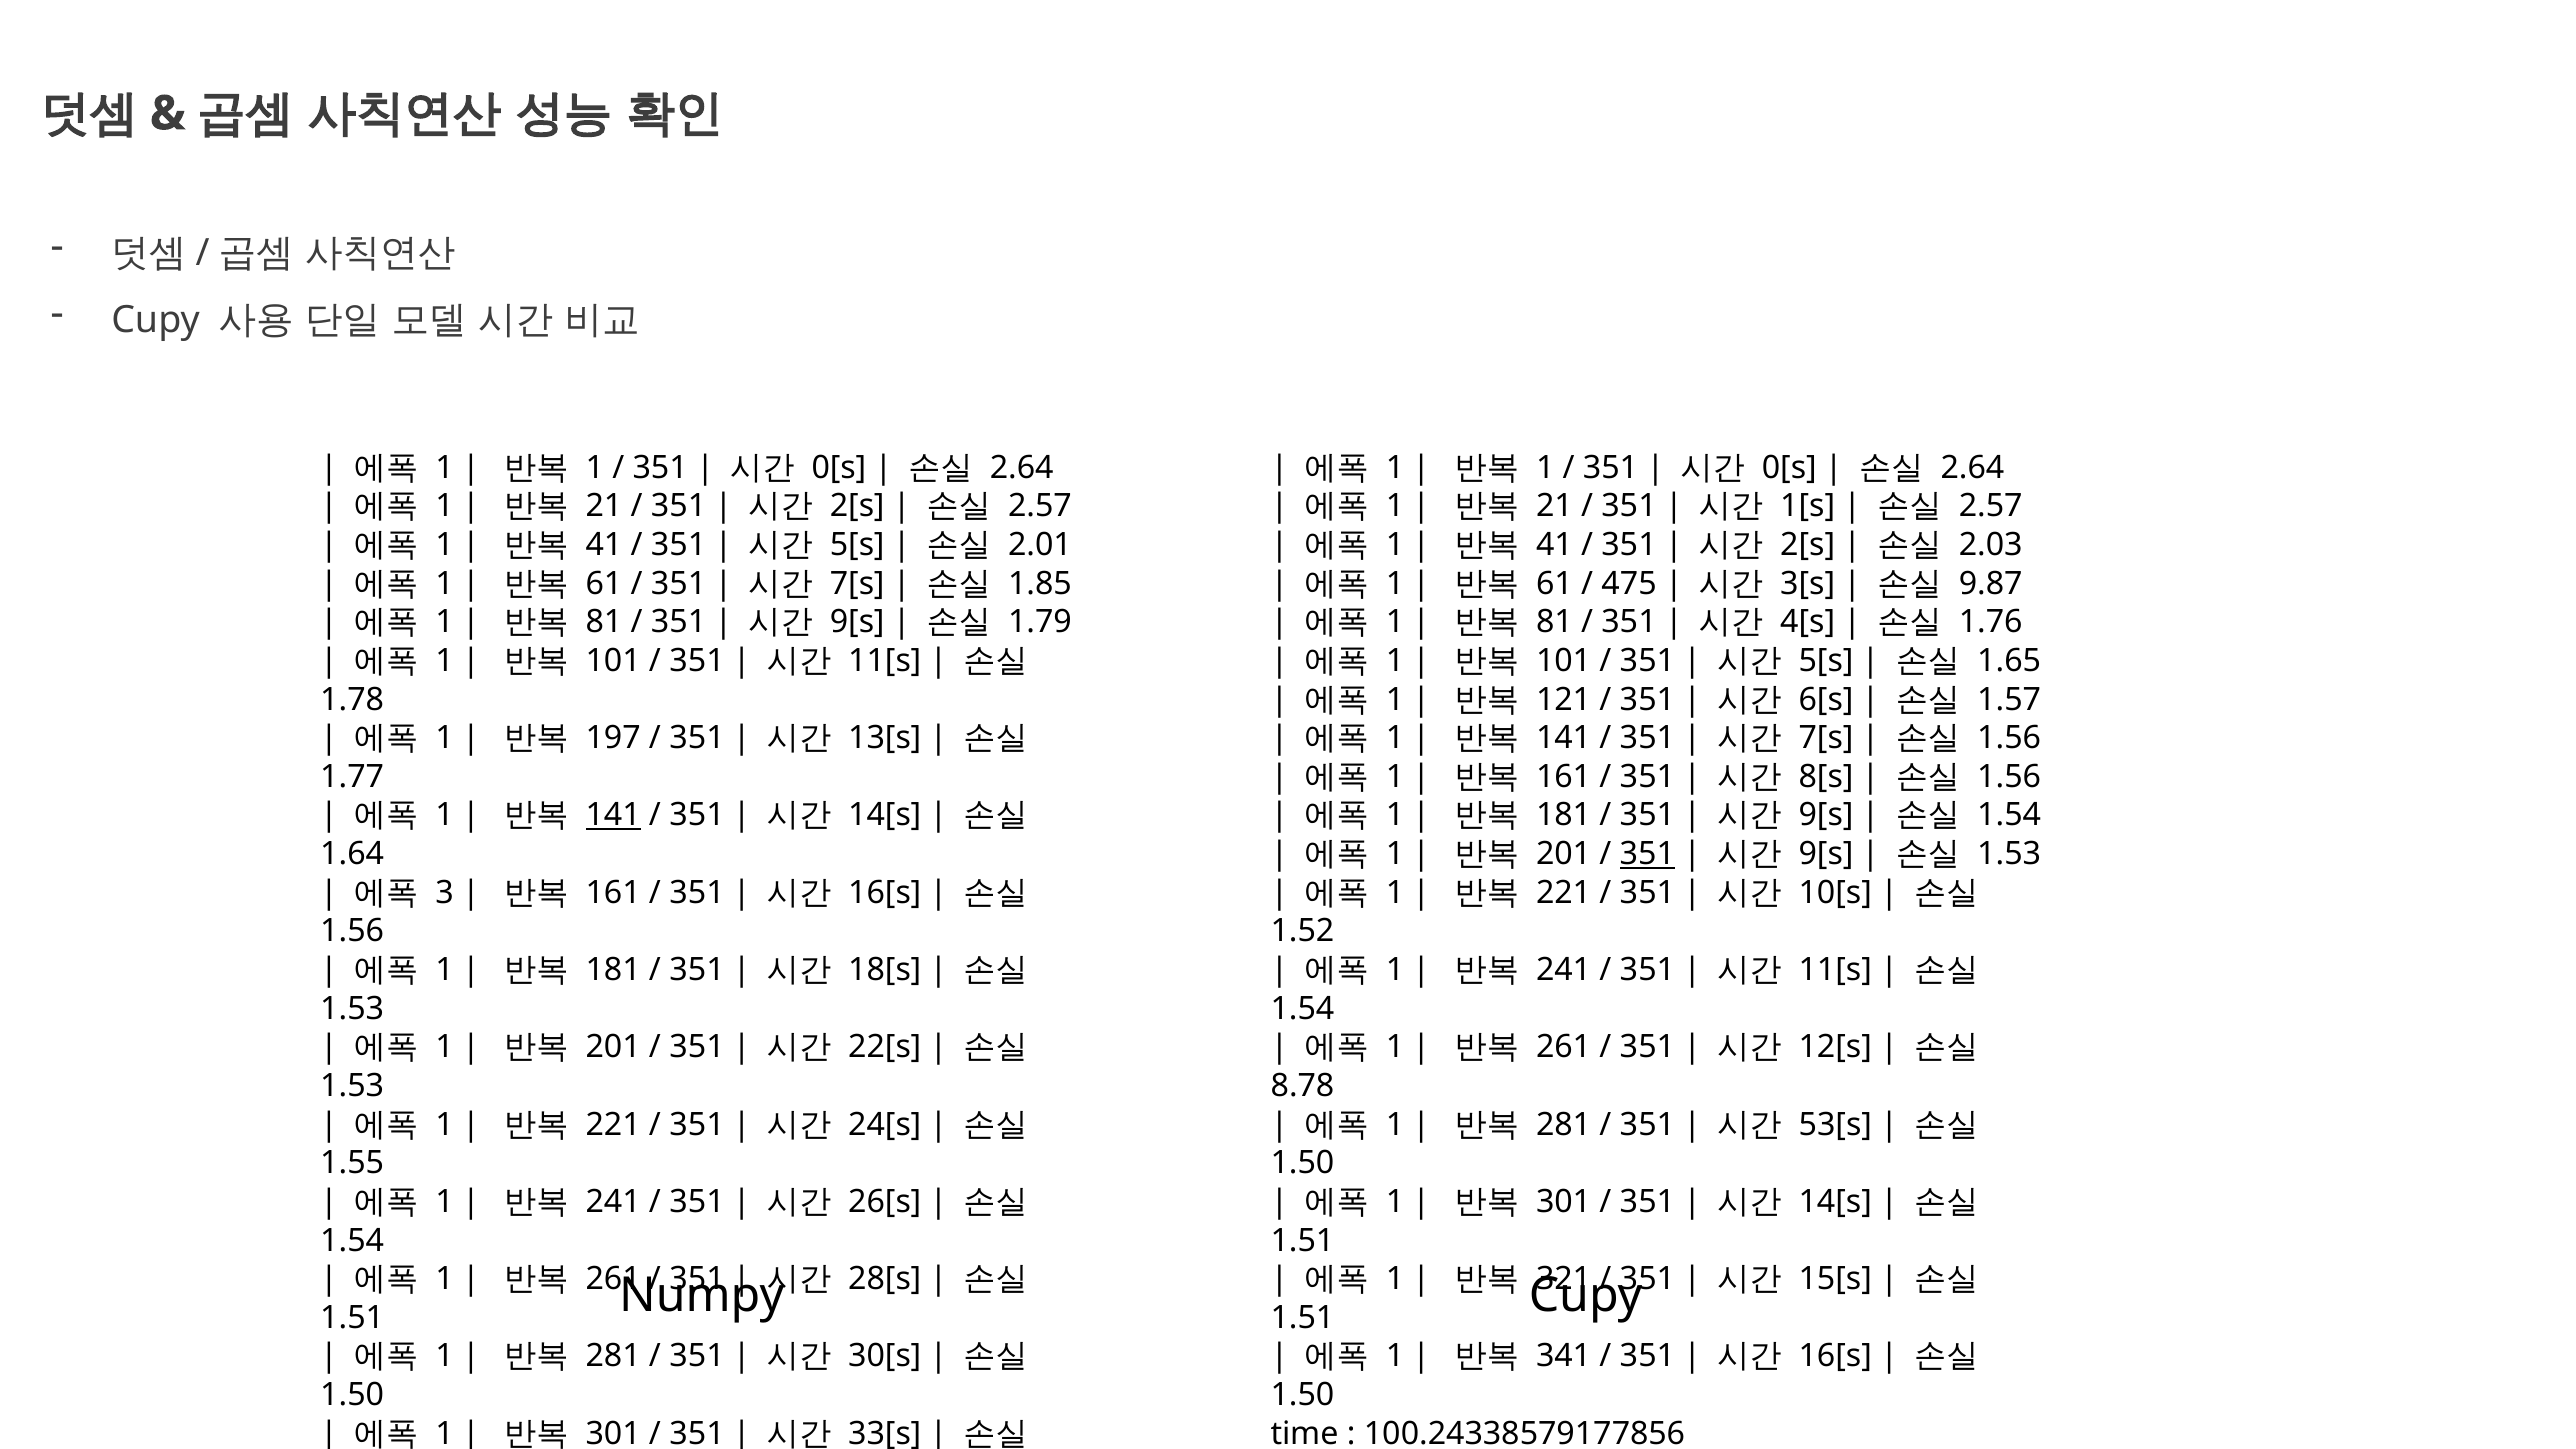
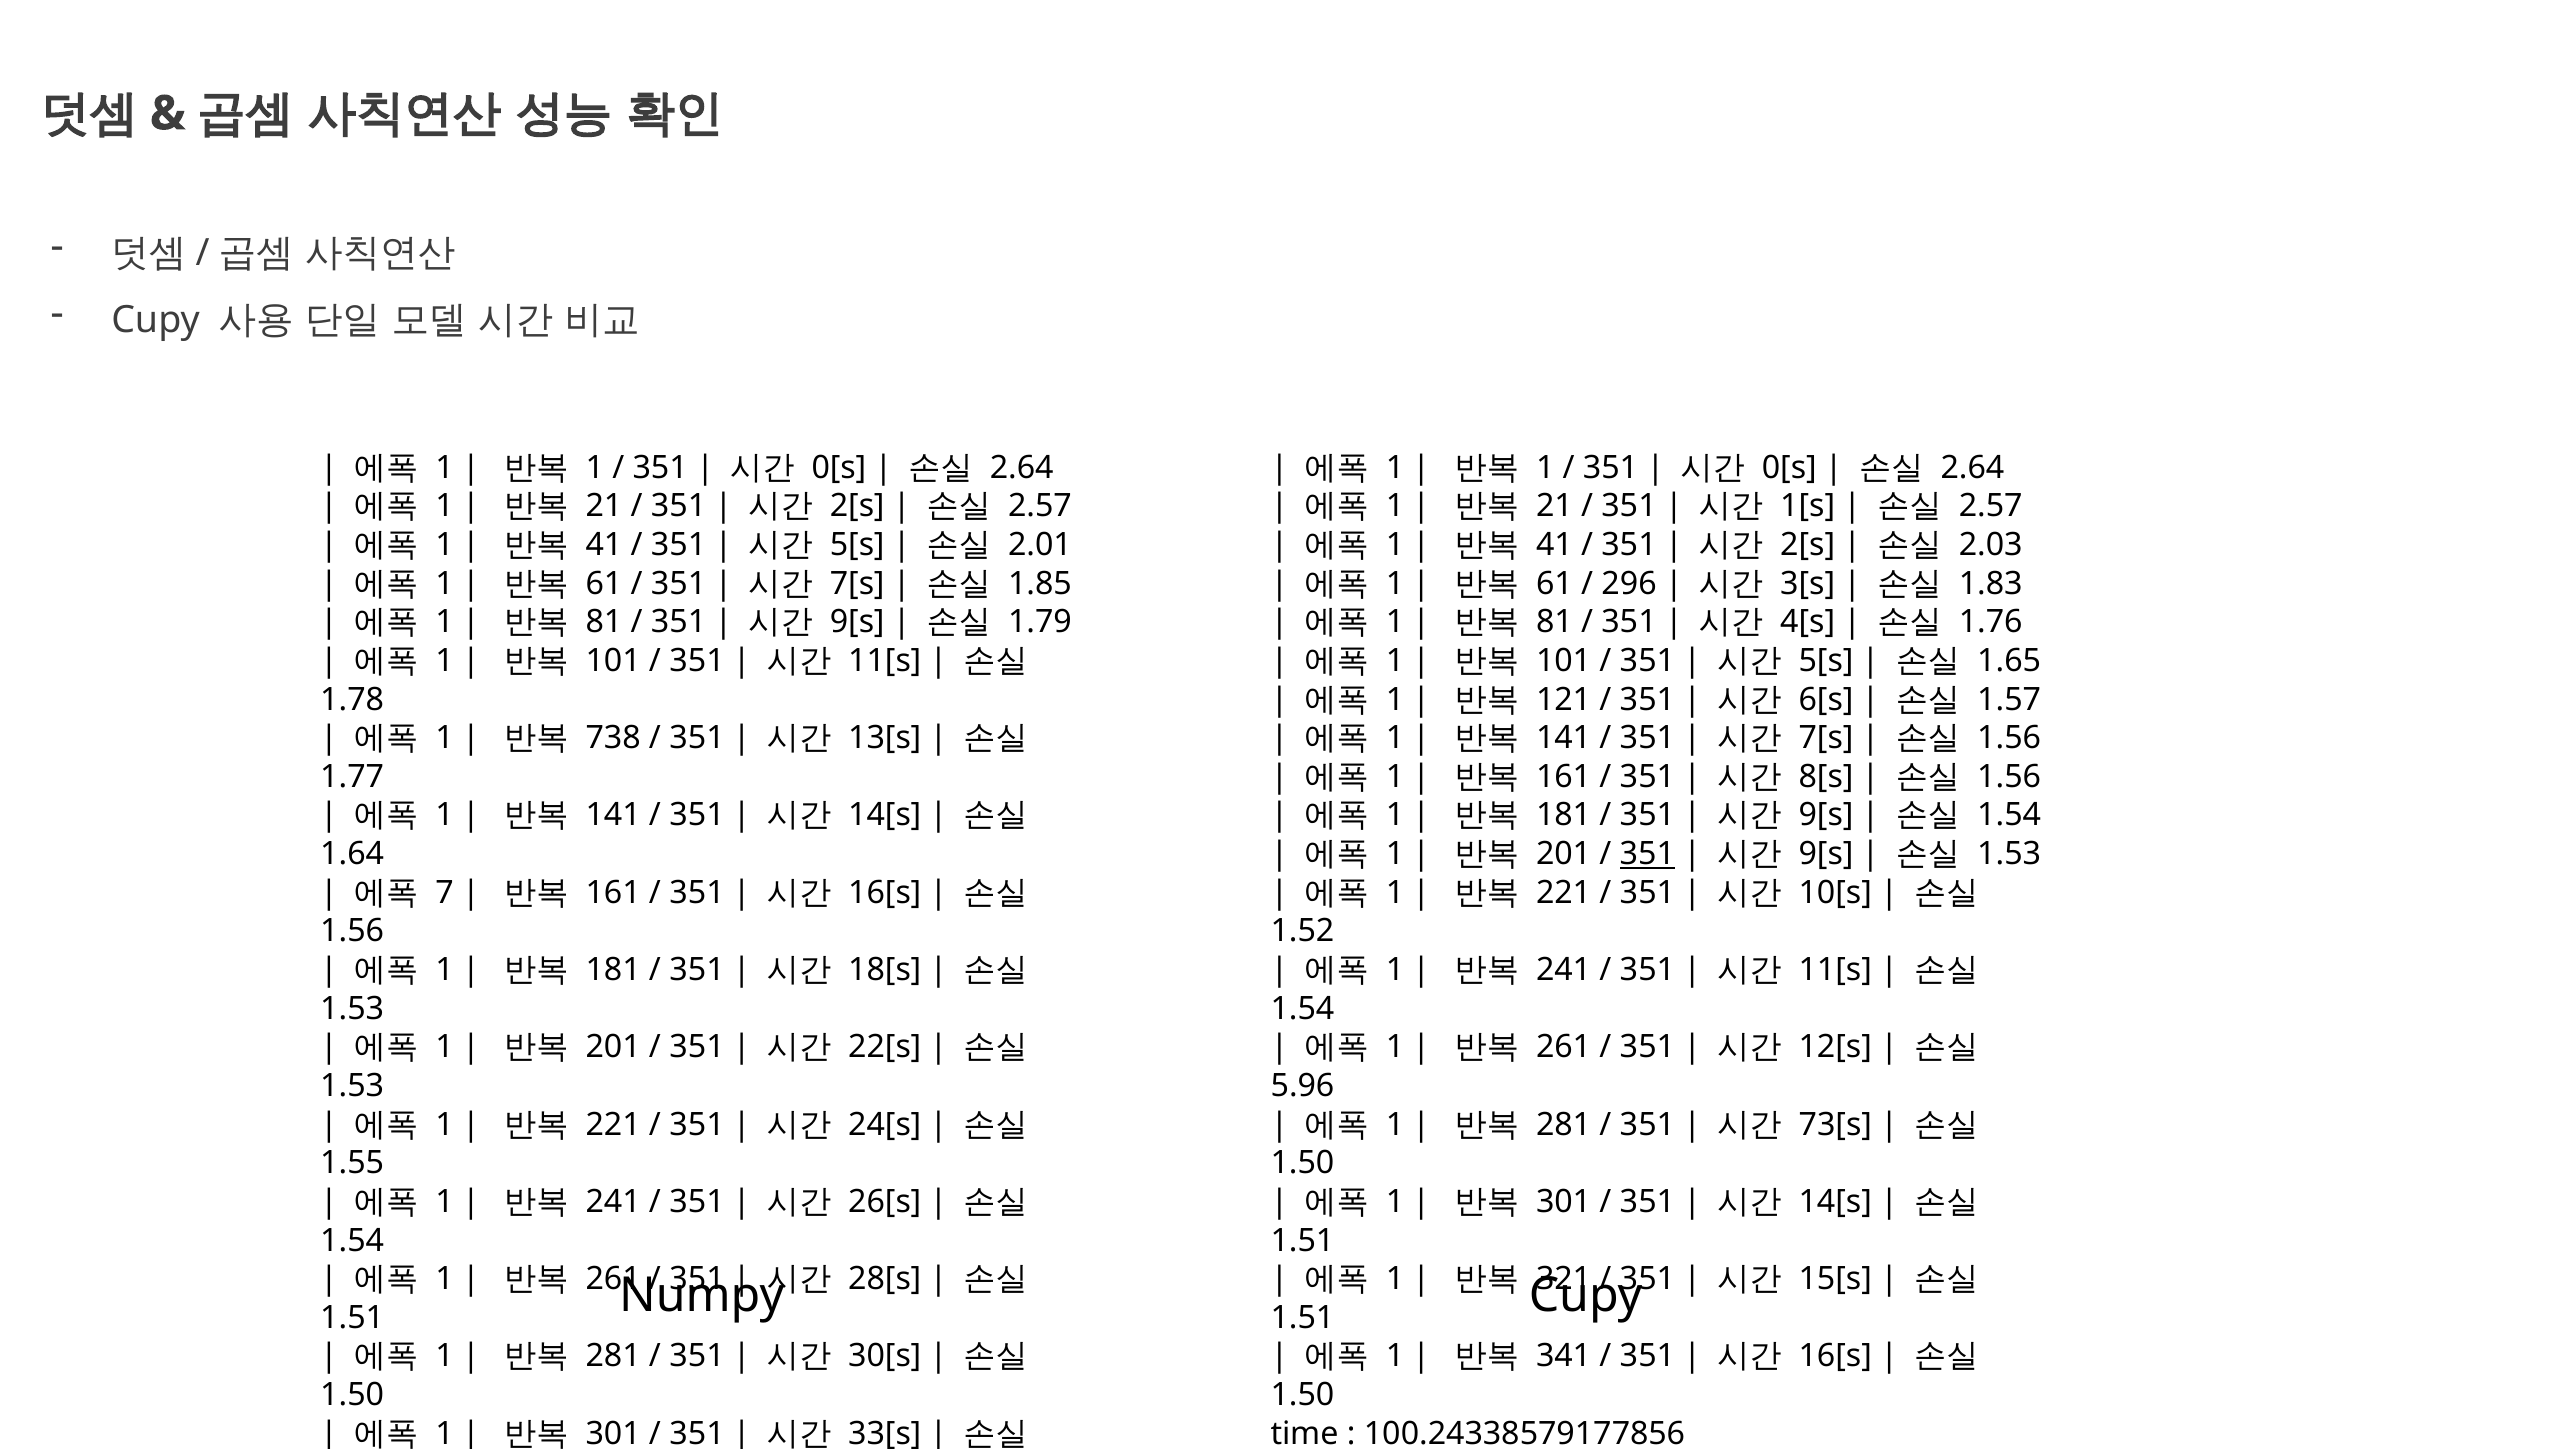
475: 475 -> 296 (1629, 584)
9.87: 9.87 -> 1.83 (1991, 584)
197: 197 -> 738 (613, 738)
141 underline: present -> none (613, 815)
3: 3 -> 7 (445, 893)
8.78: 8.78 -> 5.96 (1303, 1086)
53[s: 53[s -> 73[s (1835, 1124)
